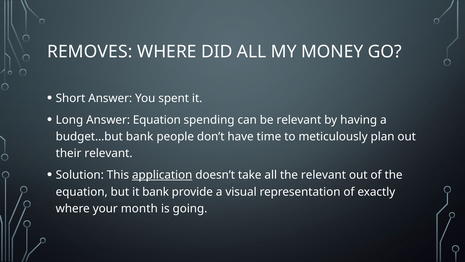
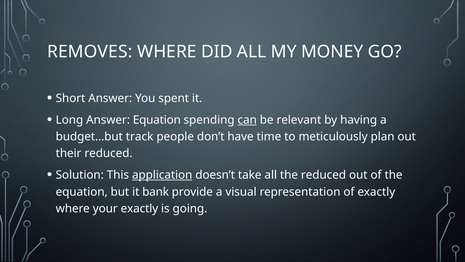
can underline: none -> present (247, 120)
budget…but bank: bank -> track (140, 136)
their relevant: relevant -> reduced (108, 153)
the relevant: relevant -> reduced (324, 175)
your month: month -> exactly (139, 208)
